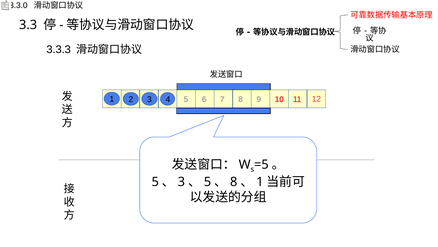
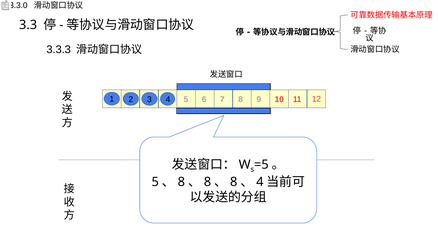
3: 3 -> 8 (181, 182)
5: 5 -> 8 (208, 182)
1: 1 -> 4 (260, 182)
